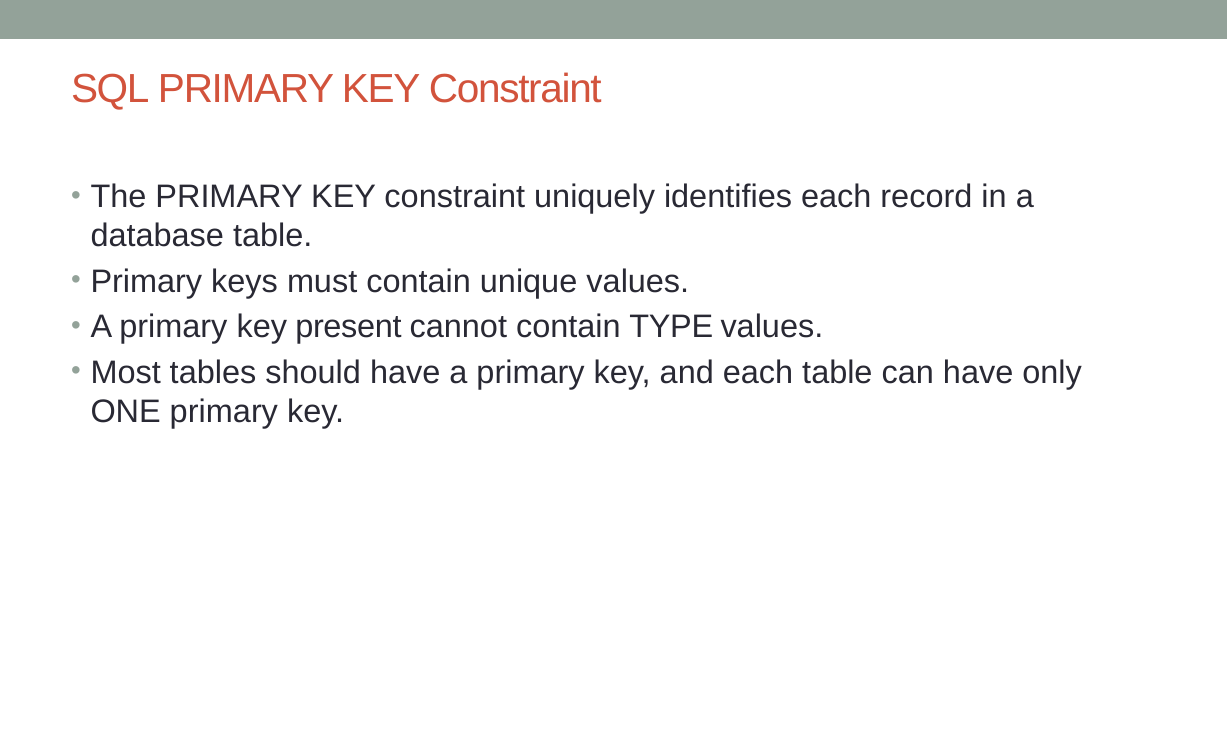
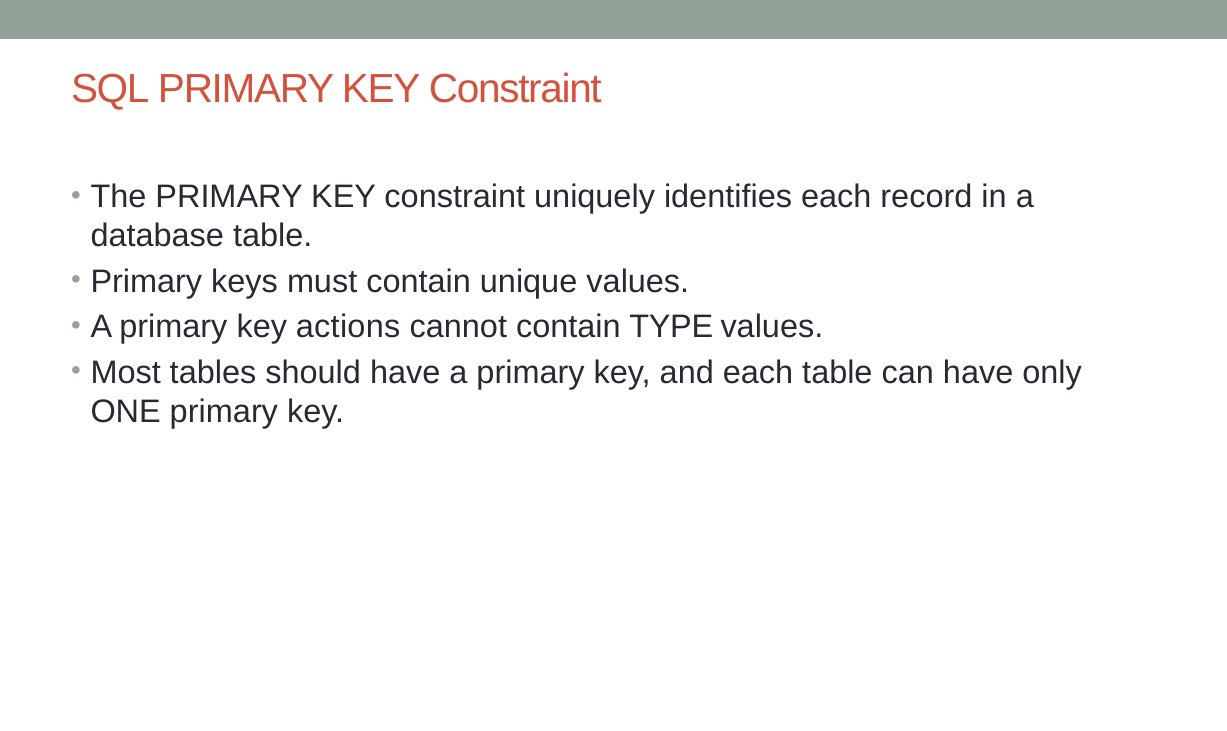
present: present -> actions (348, 327)
